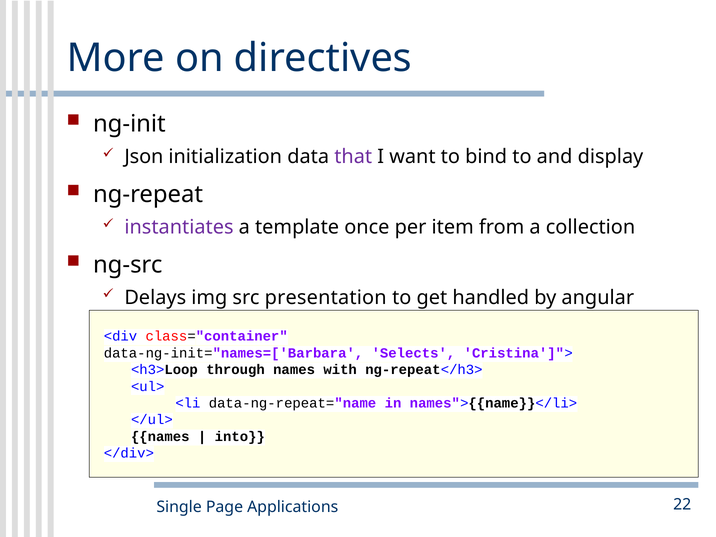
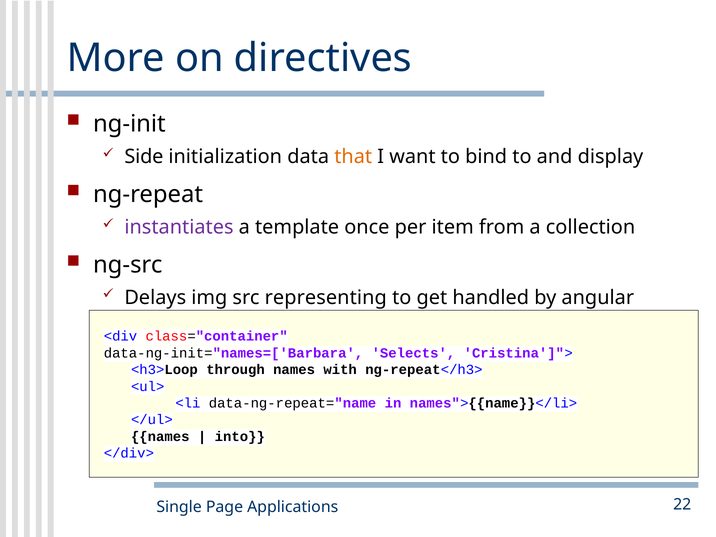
Json: Json -> Side (144, 157)
that colour: purple -> orange (353, 157)
presentation: presentation -> representing (326, 298)
